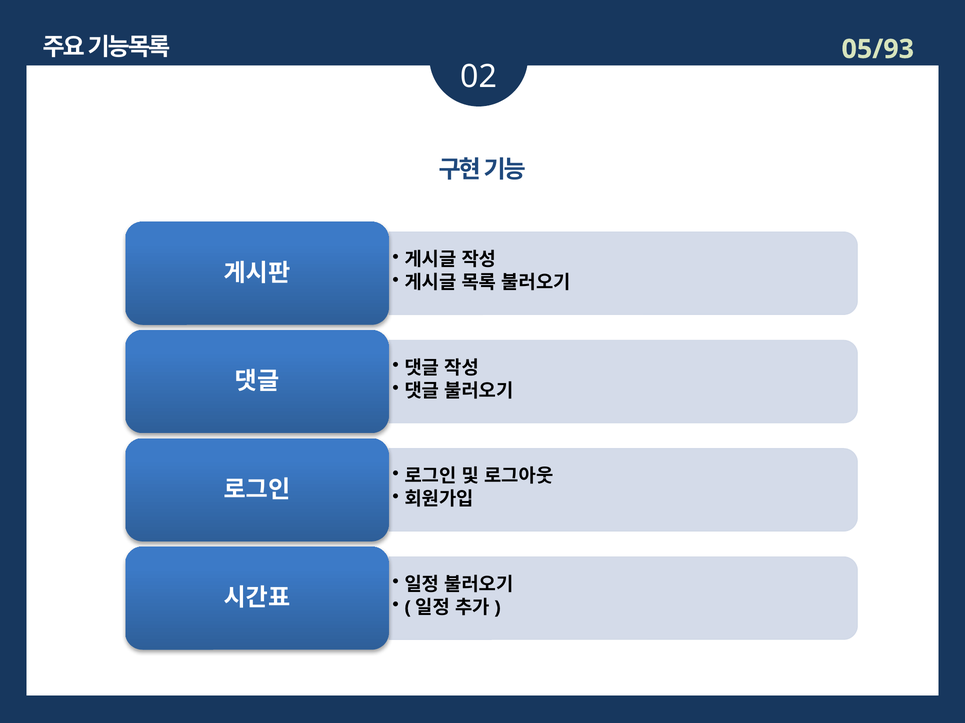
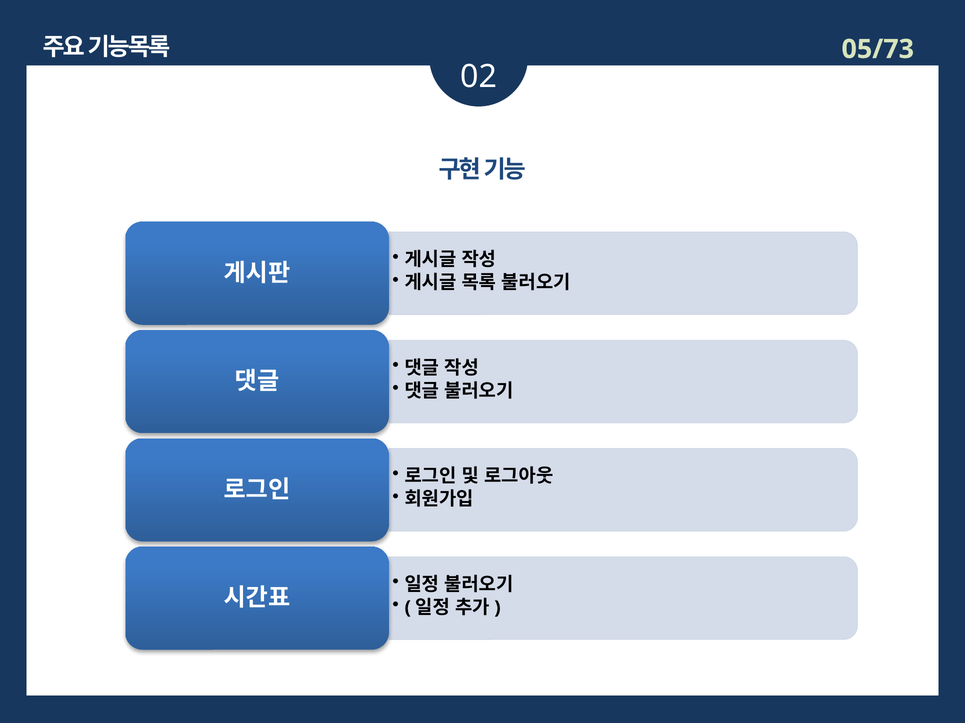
05/93: 05/93 -> 05/73 (878, 49)
